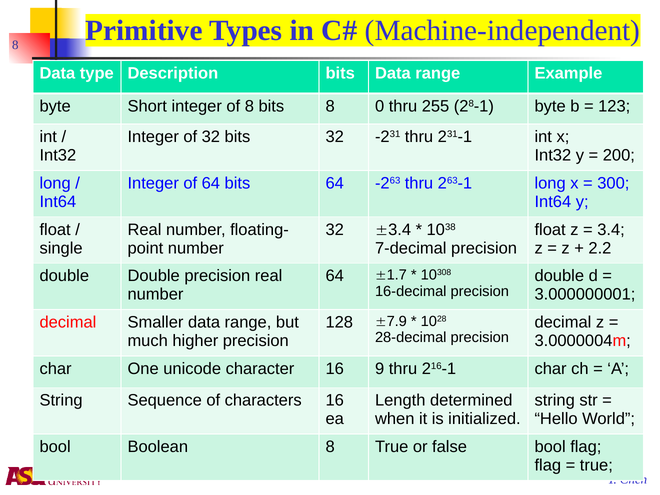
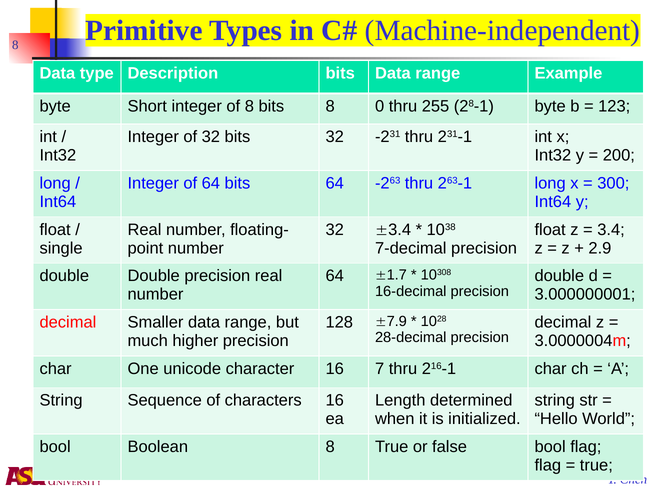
2.2: 2.2 -> 2.9 (600, 248)
9: 9 -> 7 (380, 369)
